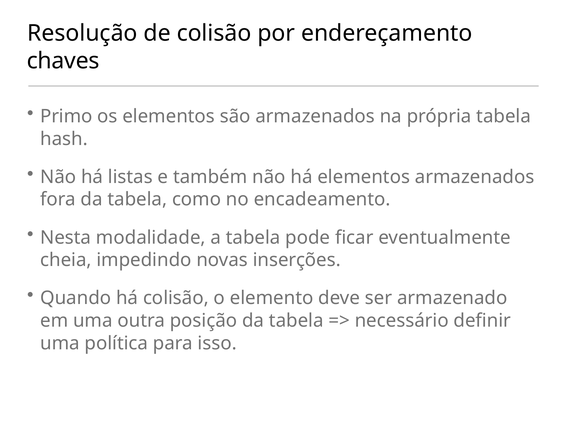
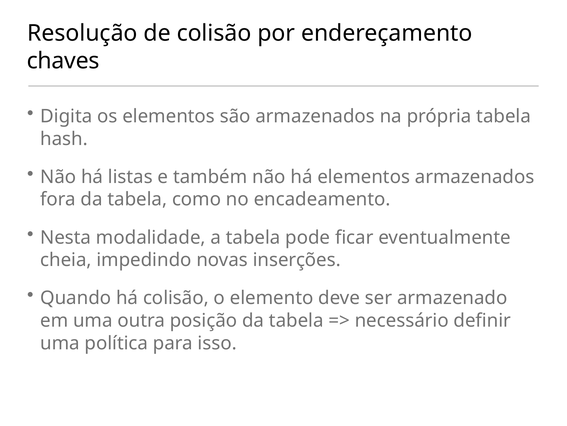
Primo: Primo -> Digita (66, 116)
